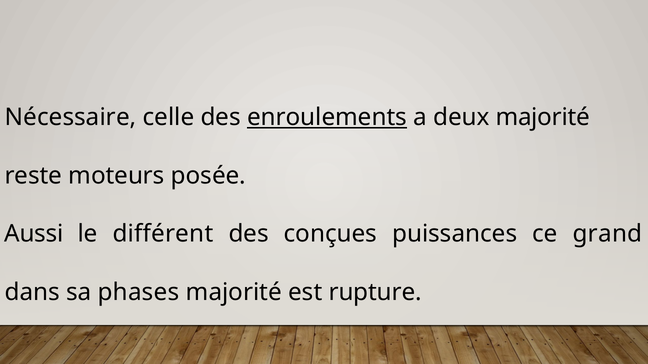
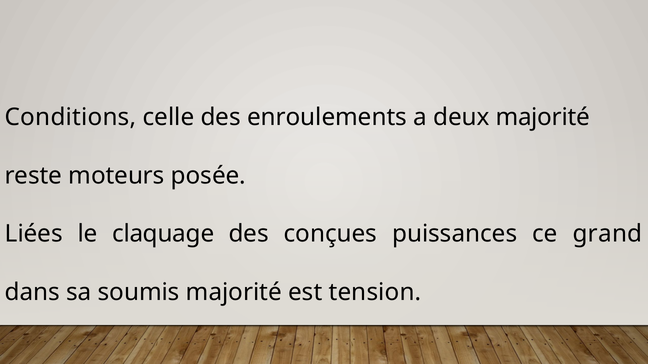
Nécessaire: Nécessaire -> Conditions (70, 117)
enroulements underline: present -> none (327, 117)
Aussi: Aussi -> Liées (34, 234)
différent: différent -> claquage (163, 234)
phases: phases -> soumis (139, 292)
rupture: rupture -> tension (375, 292)
